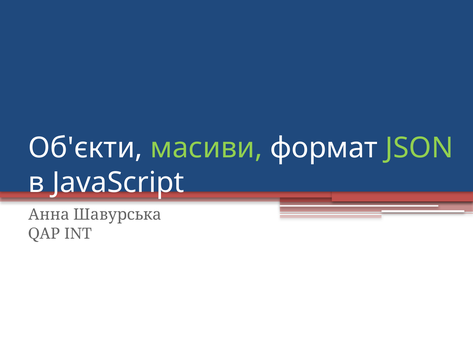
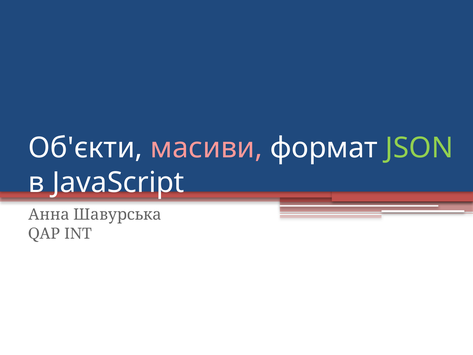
масиви colour: light green -> pink (206, 148)
